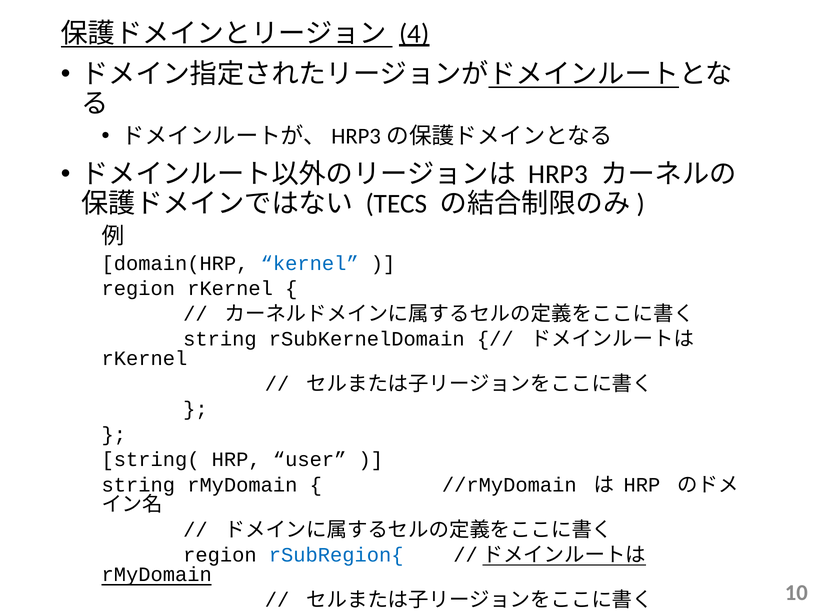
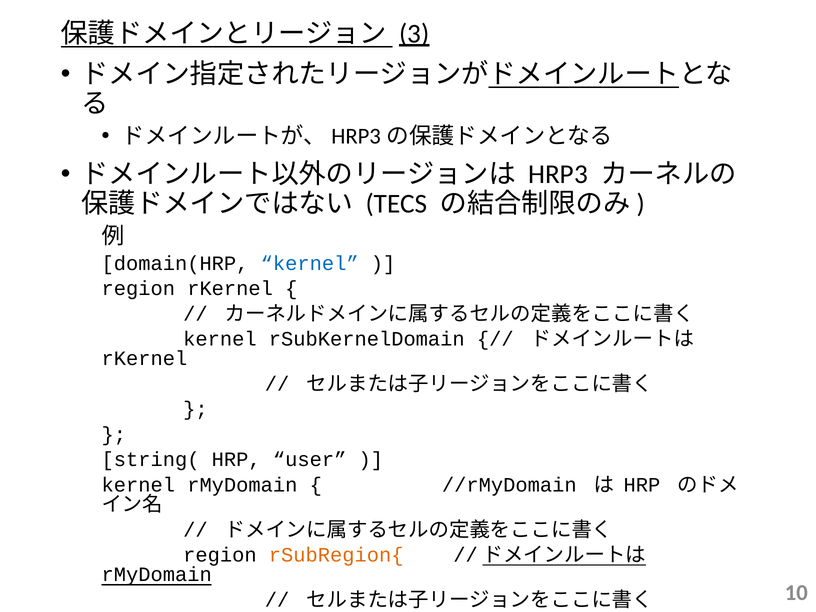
4: 4 -> 3 (414, 34)
string: string -> kernel (220, 339)
string: string -> kernel (138, 485)
rSubRegion{ colour: blue -> orange (336, 555)
